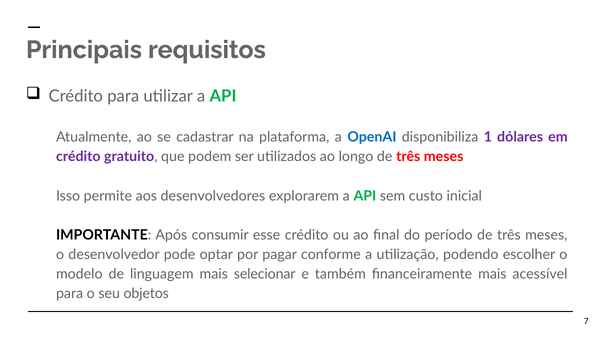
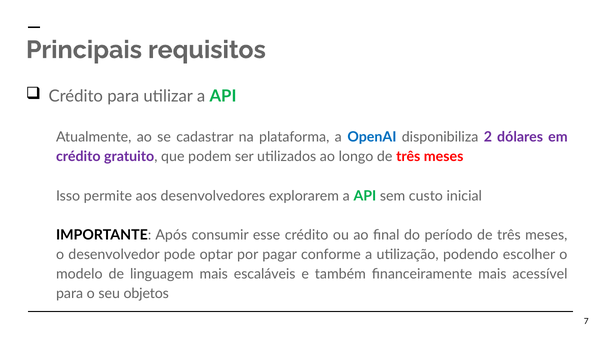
1: 1 -> 2 (488, 137)
selecionar: selecionar -> escaláveis (265, 274)
